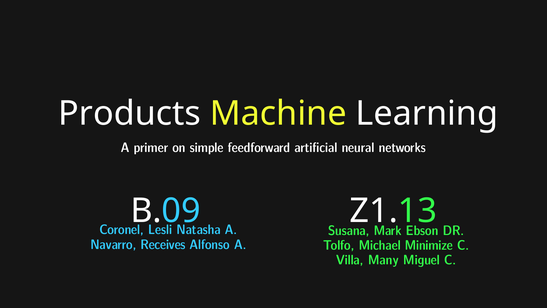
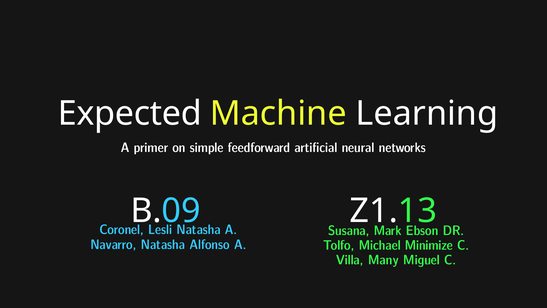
Products: Products -> Expected (130, 113)
Navarro Receives: Receives -> Natasha (163, 244)
